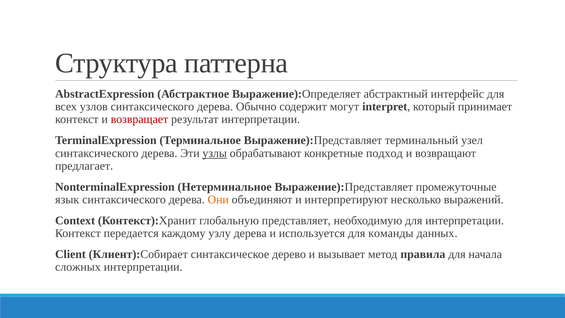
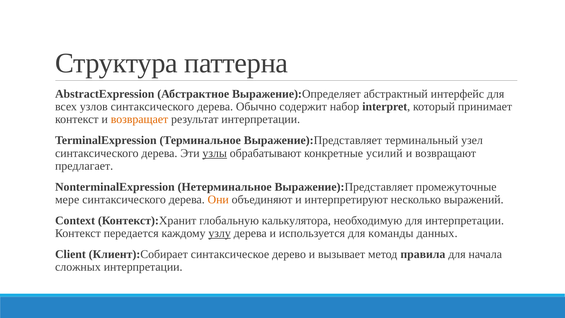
могут: могут -> набор (345, 107)
возвращает colour: red -> orange (139, 119)
подход: подход -> усилий (384, 153)
язык: язык -> мере (67, 199)
представляет: представляет -> калькулятора (296, 220)
узлу underline: none -> present (220, 233)
